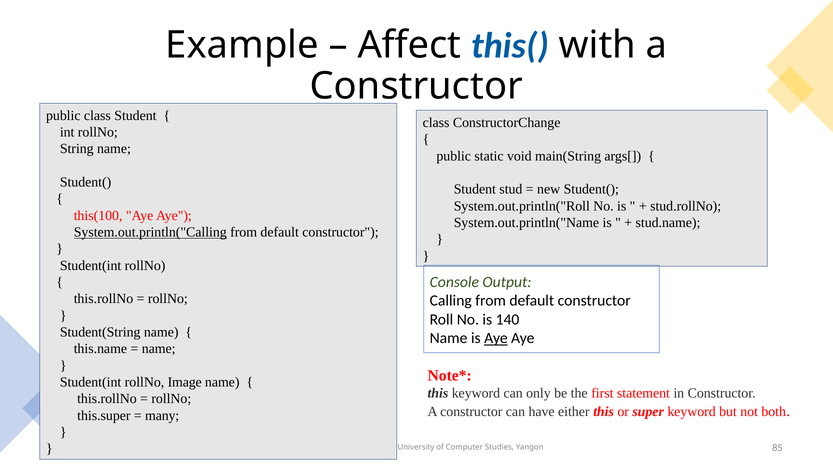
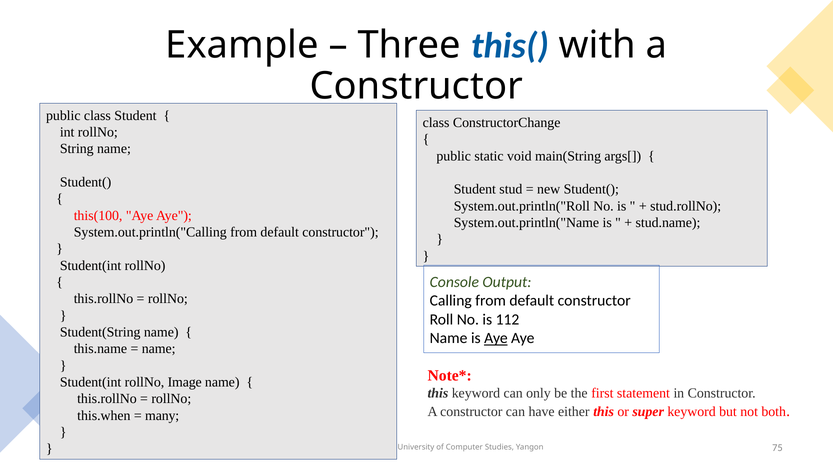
Affect: Affect -> Three (409, 45)
System.out.println("Calling underline: present -> none (150, 232)
140: 140 -> 112 (508, 319)
this.super: this.super -> this.when (104, 415)
85: 85 -> 75 (777, 447)
